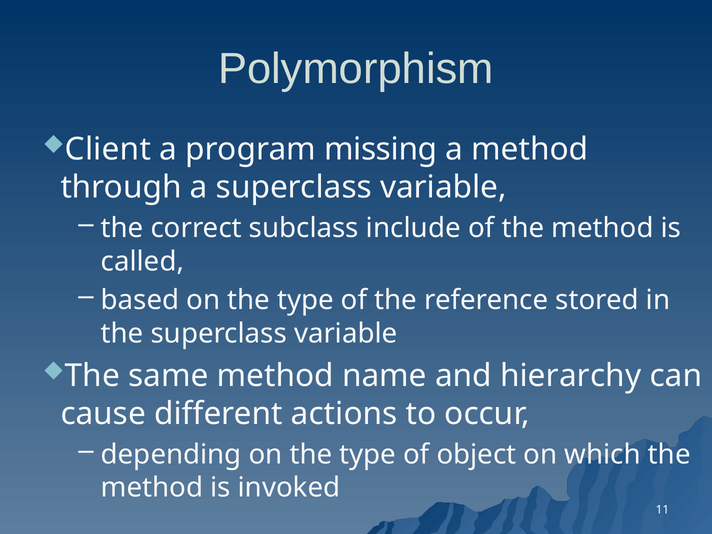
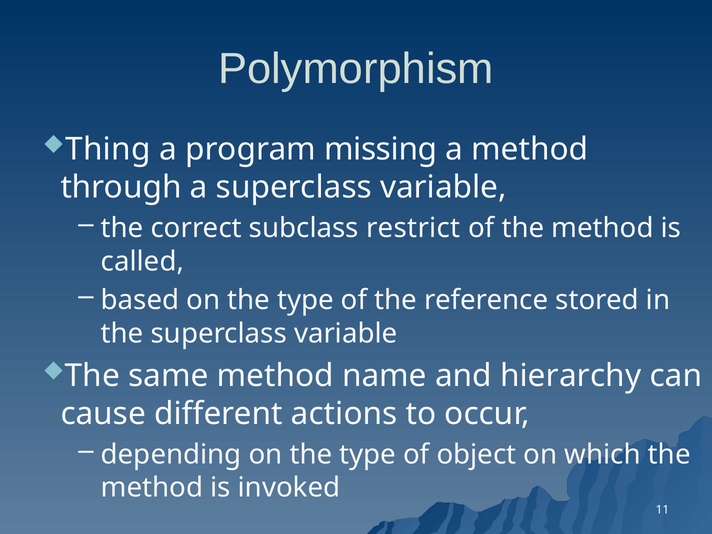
Client: Client -> Thing (108, 149)
include: include -> restrict (413, 228)
